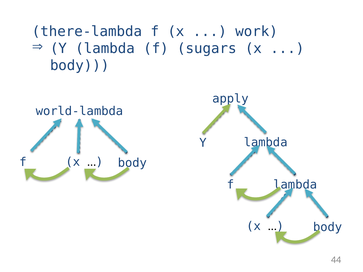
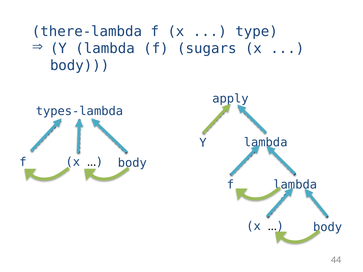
work: work -> type (257, 32)
world-lambda: world-lambda -> types-lambda (79, 111)
